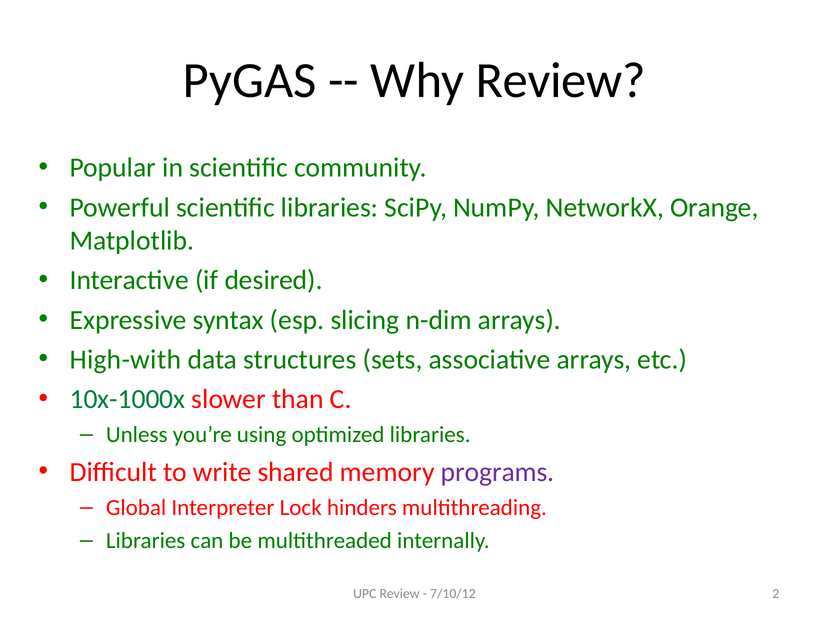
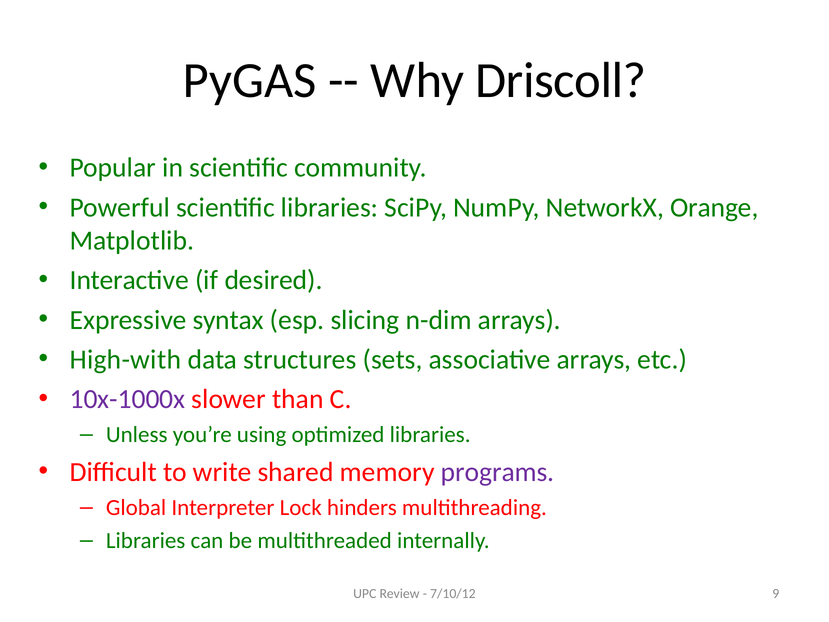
Why Review: Review -> Driscoll (561, 80)
10x-1000x colour: green -> purple (127, 399)
2: 2 -> 9 (776, 594)
